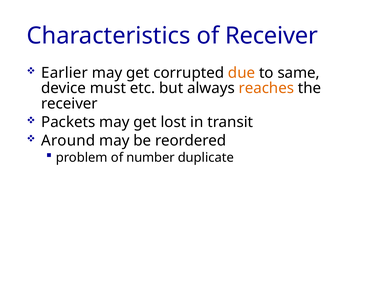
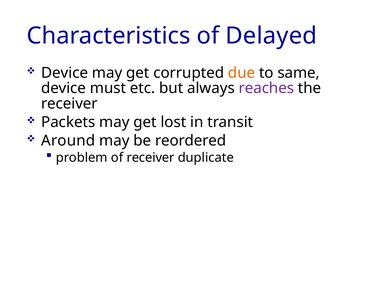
of Receiver: Receiver -> Delayed (271, 36)
Earlier: Earlier -> Device (65, 73)
reaches colour: orange -> purple (266, 88)
of number: number -> receiver (151, 158)
